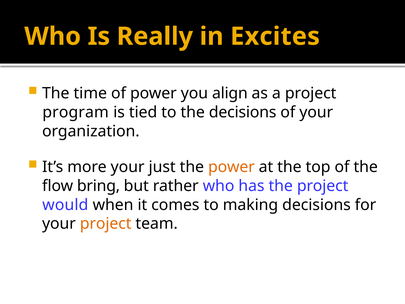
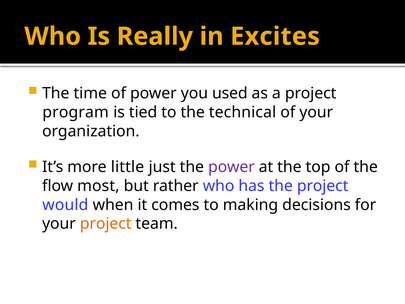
align: align -> used (230, 93)
the decisions: decisions -> technical (243, 112)
more your: your -> little (128, 167)
power colour: orange -> purple (231, 167)
bring: bring -> most (98, 186)
